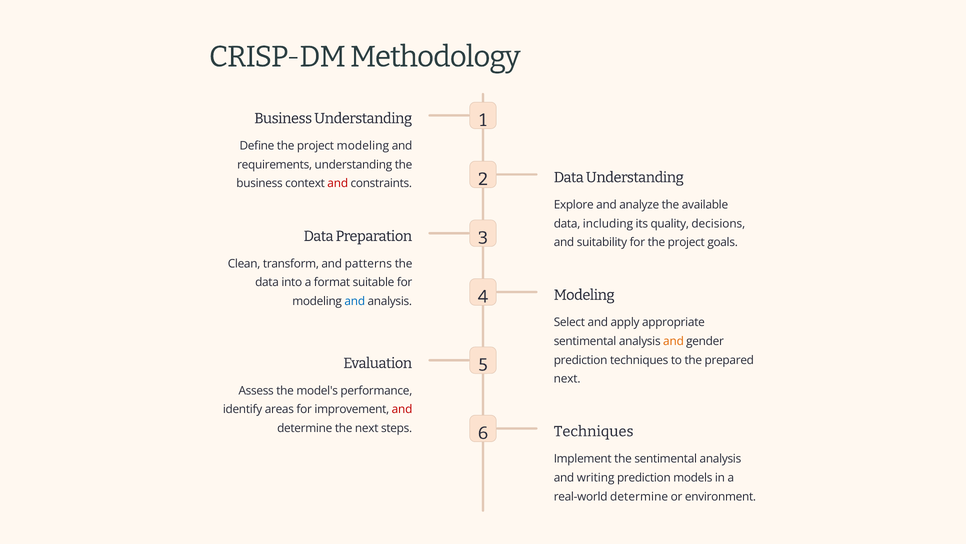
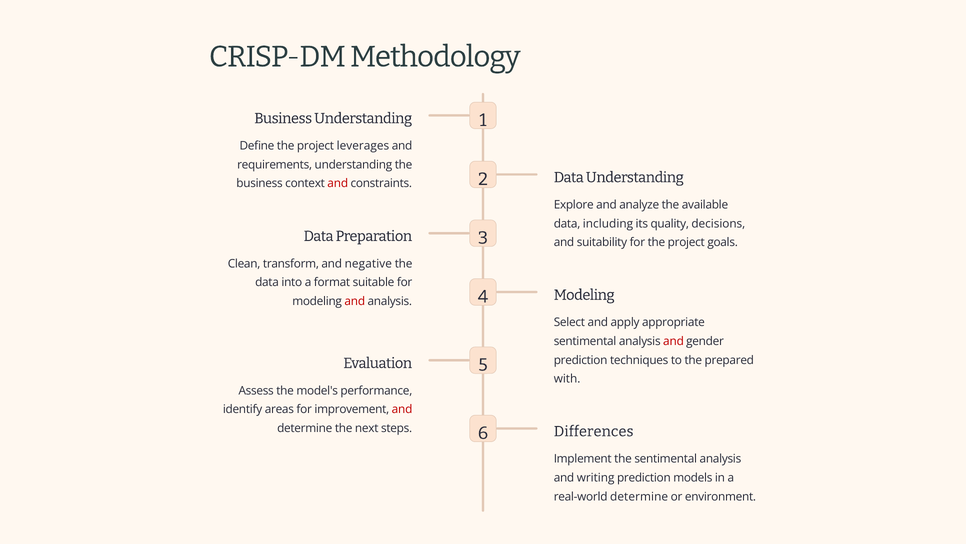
project modeling: modeling -> leverages (363, 146)
patterns: patterns -> negative (368, 263)
and colour: blue -> red (355, 301)
and colour: orange -> red (674, 341)
next: next -> with (567, 379)
6 Techniques: Techniques -> Differences (594, 431)
